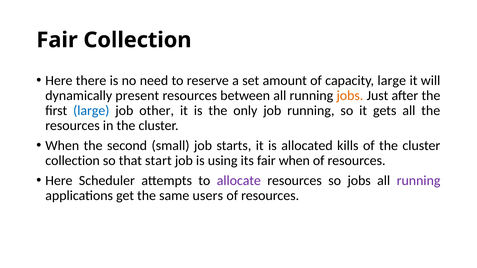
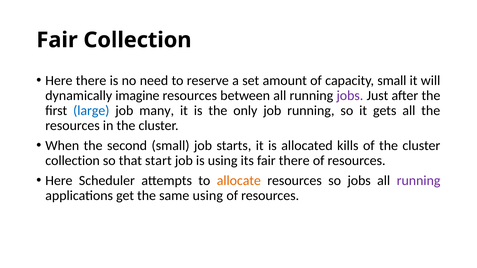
capacity large: large -> small (392, 81)
present: present -> imagine (137, 96)
jobs colour: orange -> purple (350, 96)
other: other -> many (157, 111)
fair when: when -> there (294, 161)
allocate colour: purple -> orange (239, 181)
same users: users -> using (208, 196)
